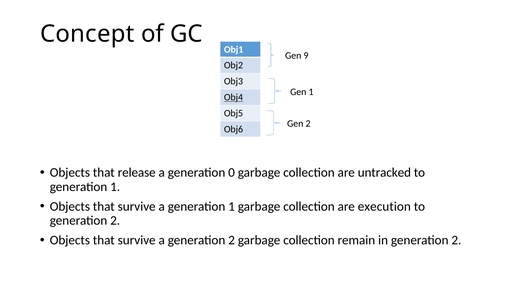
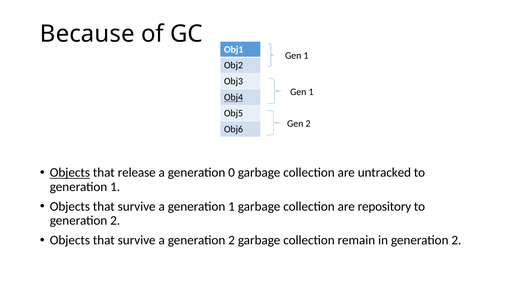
Concept: Concept -> Because (87, 34)
9: 9 -> 1 (306, 56)
Objects underline: none -> present (70, 173)
execution: execution -> repository (384, 206)
